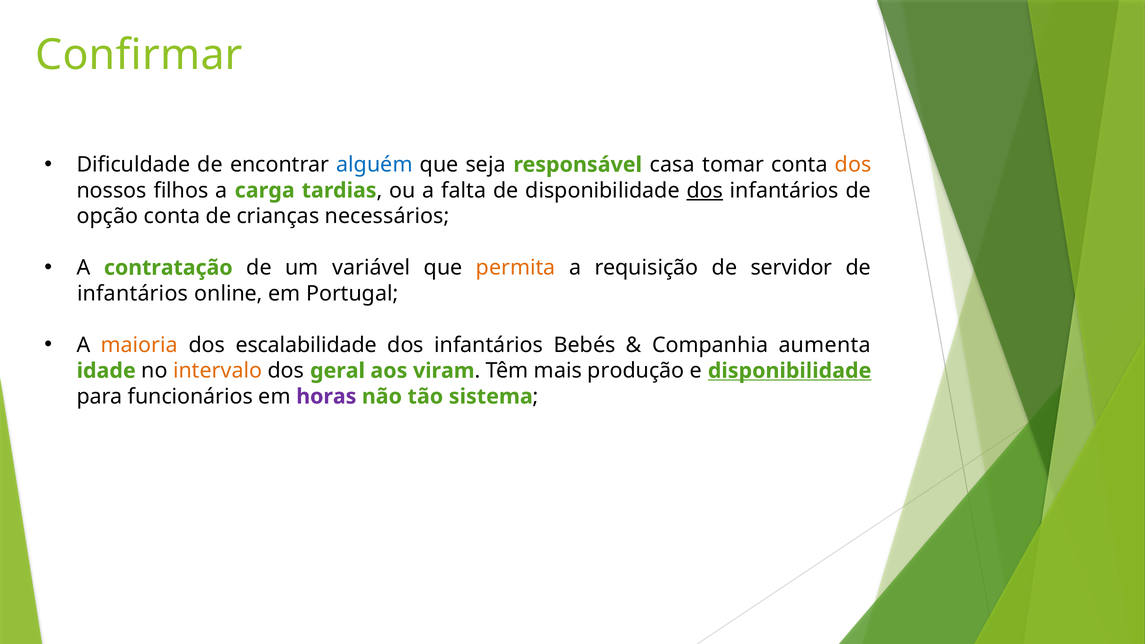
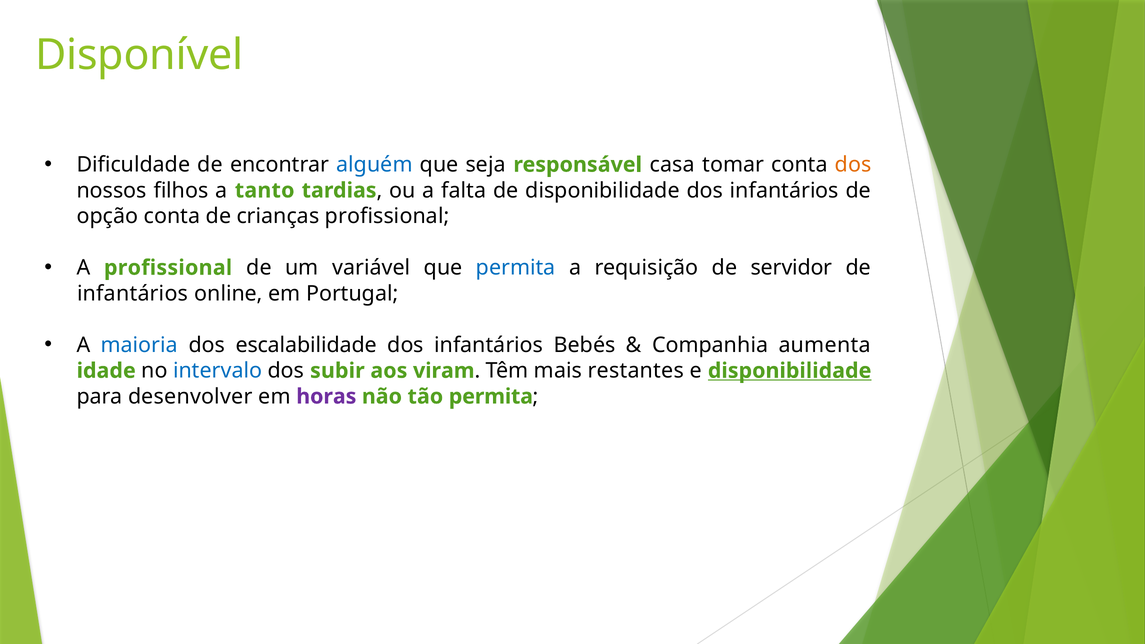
Confirmar: Confirmar -> Disponível (139, 55)
carga: carga -> tanto (265, 190)
dos underline: present -> none (705, 190)
crianças necessários: necessários -> profissional (387, 216)
A contratação: contratação -> profissional (168, 268)
permita colour: orange -> blue (516, 268)
maioria colour: orange -> blue (139, 345)
intervalo colour: orange -> blue (218, 371)
geral: geral -> subir (337, 371)
produção: produção -> restantes (636, 371)
funcionários: funcionários -> desenvolver (190, 397)
tão sistema: sistema -> permita (491, 397)
